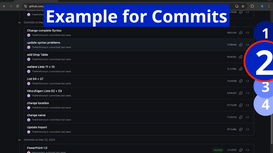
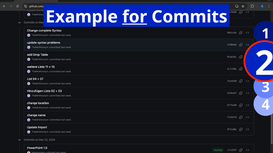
for underline: none -> present (135, 17)
